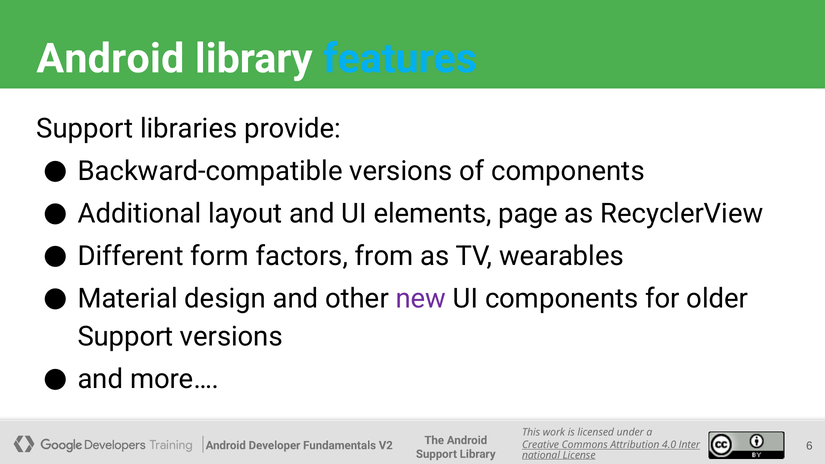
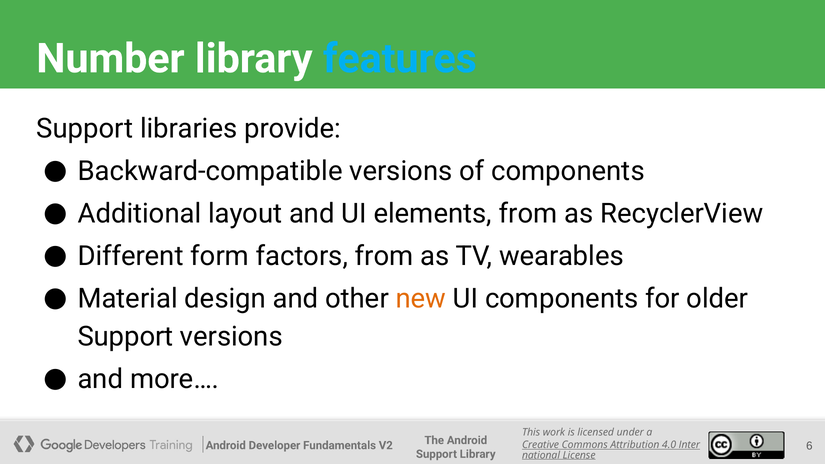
Android: Android -> Number (110, 59)
elements page: page -> from (528, 214)
new colour: purple -> orange (421, 299)
